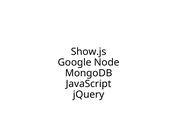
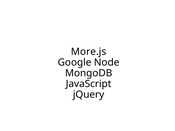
Show.js: Show.js -> More.js (89, 52)
